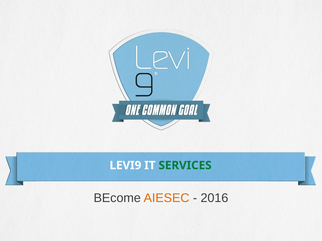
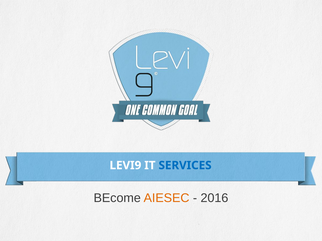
SERVICES colour: green -> blue (185, 166)
